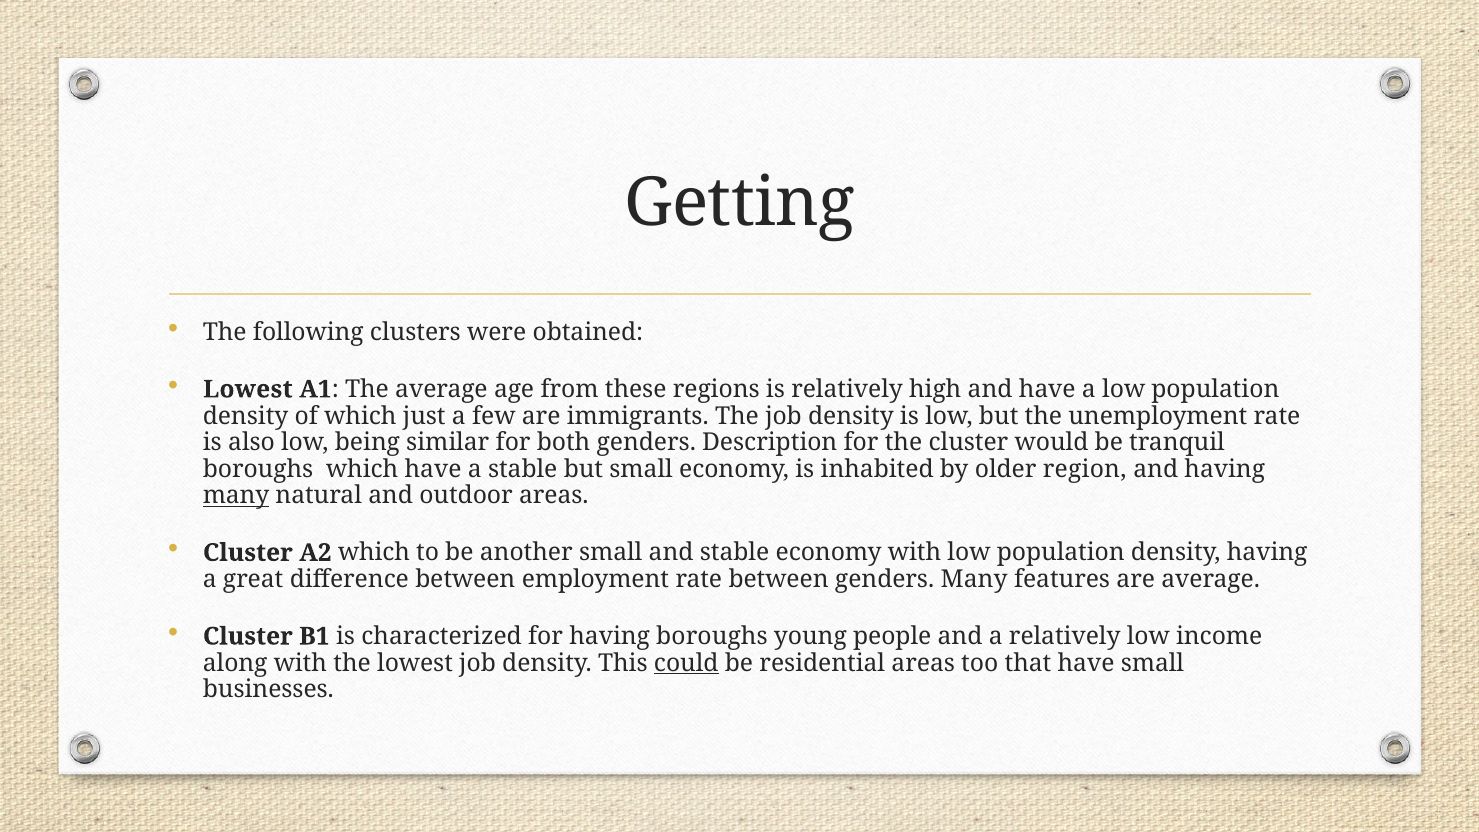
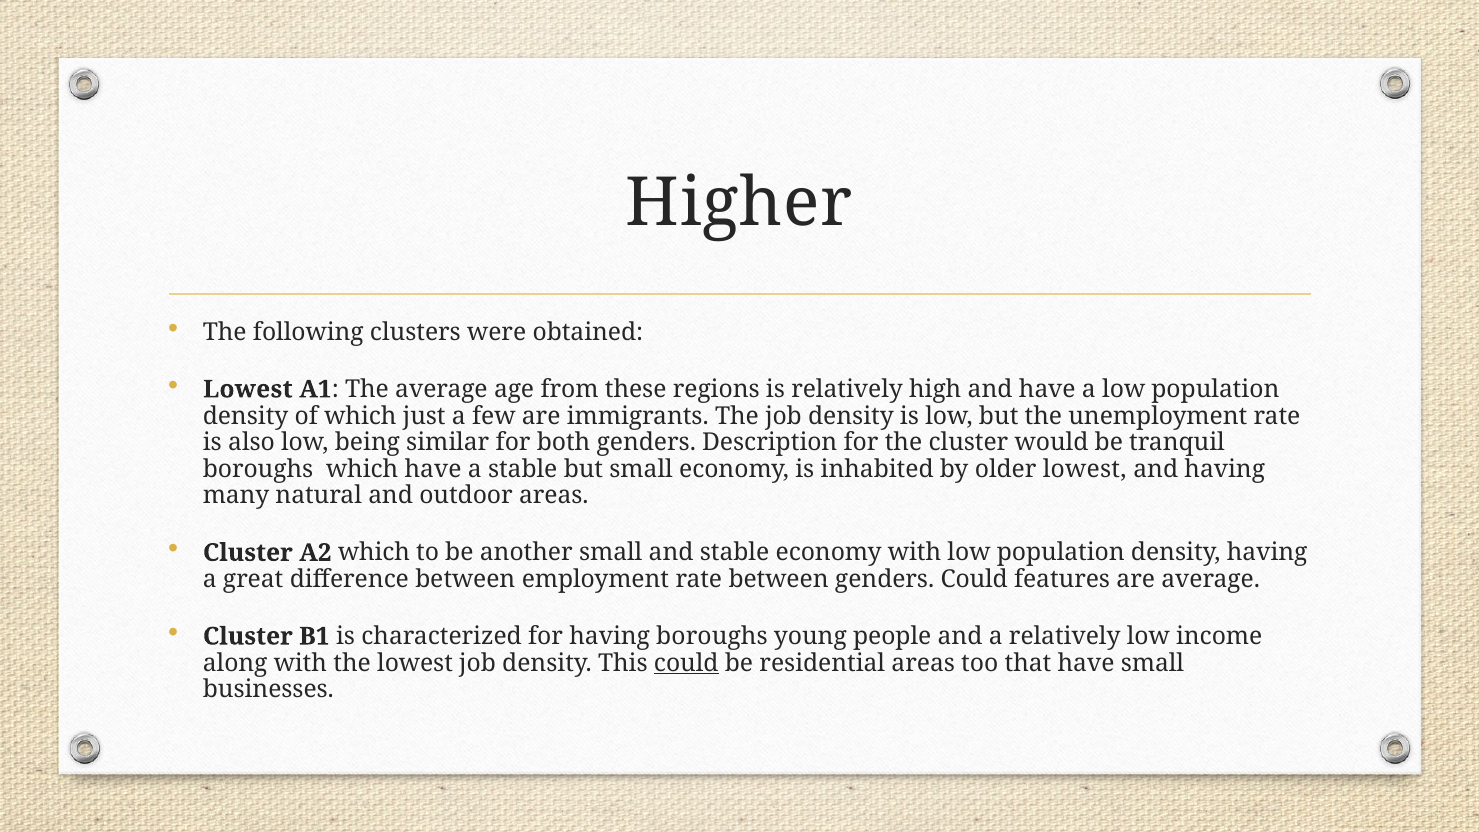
Getting: Getting -> Higher (739, 203)
older region: region -> lowest (1085, 469)
many underline: present -> none (236, 496)
genders Many: Many -> Could (974, 579)
